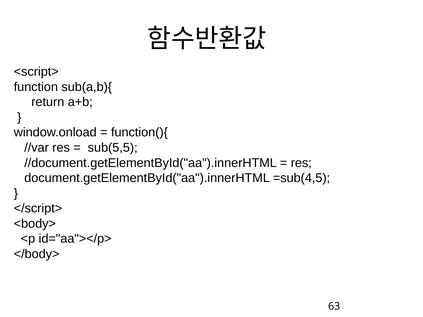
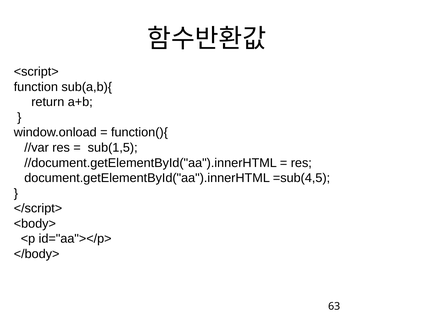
sub(5,5: sub(5,5 -> sub(1,5 (113, 148)
